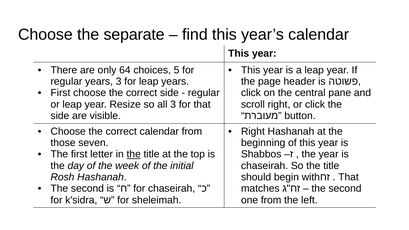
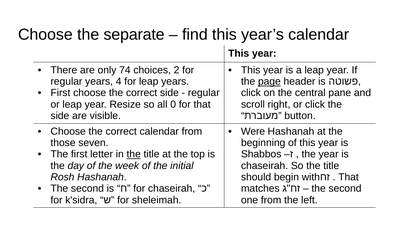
64: 64 -> 74 (125, 70)
5: 5 -> 2 (177, 70)
years 3: 3 -> 4 (119, 82)
page underline: none -> present (269, 82)
all 3: 3 -> 0 (173, 104)
Right: Right -> Were (253, 131)
